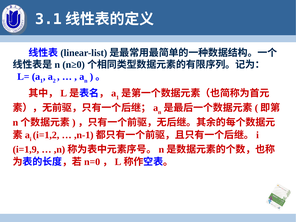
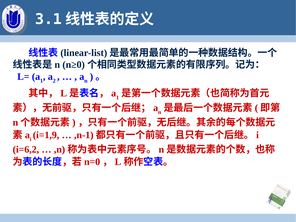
i=1,2: i=1,2 -> i=1,9 (46, 135)
i=1,9: i=1,9 -> i=6,2 (26, 150)
